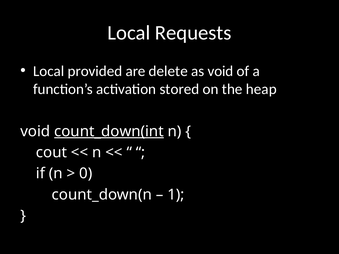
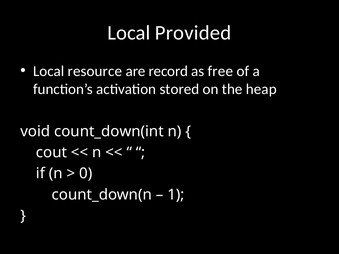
Requests: Requests -> Provided (193, 33)
provided: provided -> resource (95, 71)
delete: delete -> record (168, 71)
as void: void -> free (220, 71)
count_down(int underline: present -> none (109, 131)
